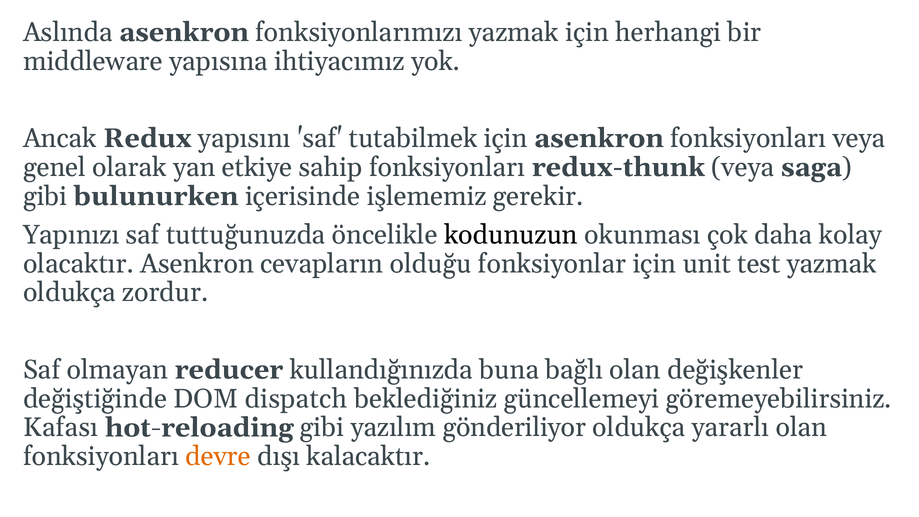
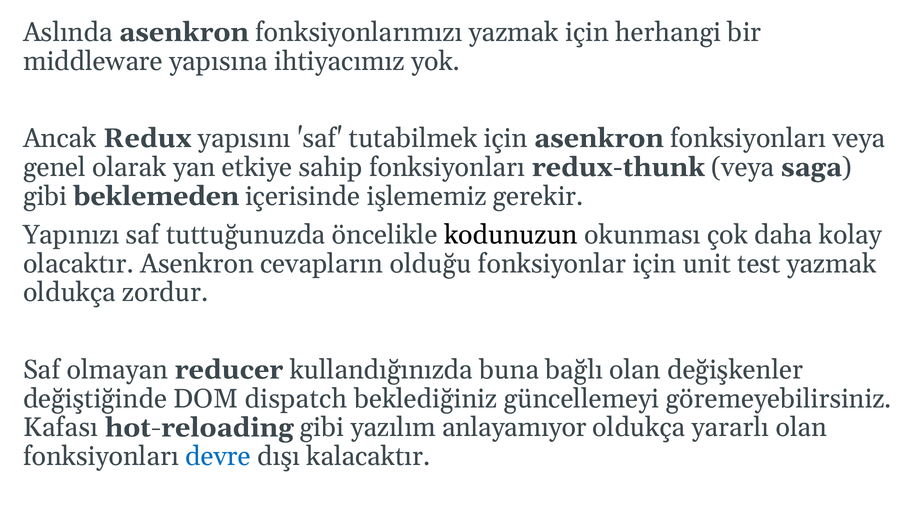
bulunurken: bulunurken -> beklemeden (156, 196)
gönderiliyor: gönderiliyor -> anlayamıyor (514, 428)
devre colour: orange -> blue (218, 457)
